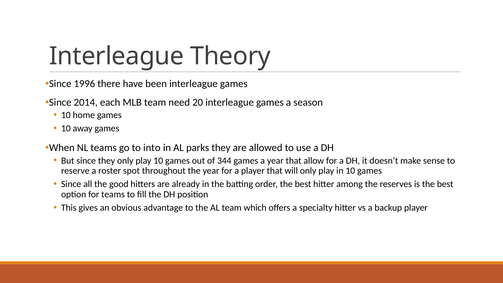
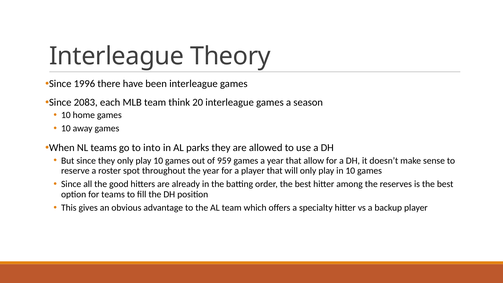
2014: 2014 -> 2083 (86, 102)
need: need -> think (179, 102)
344: 344 -> 959 (224, 161)
